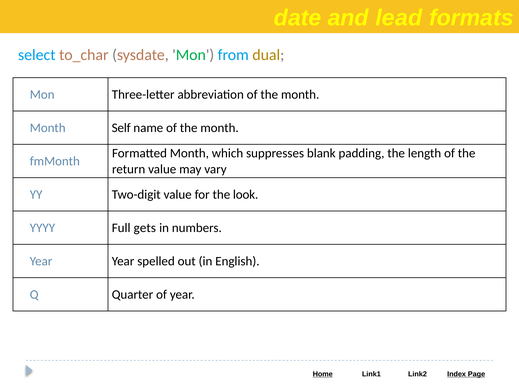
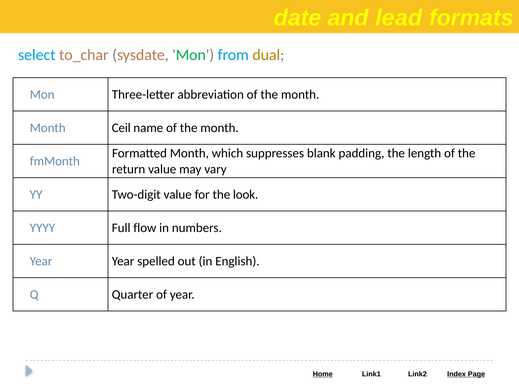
Self: Self -> Ceil (121, 128)
gets: gets -> flow (145, 228)
